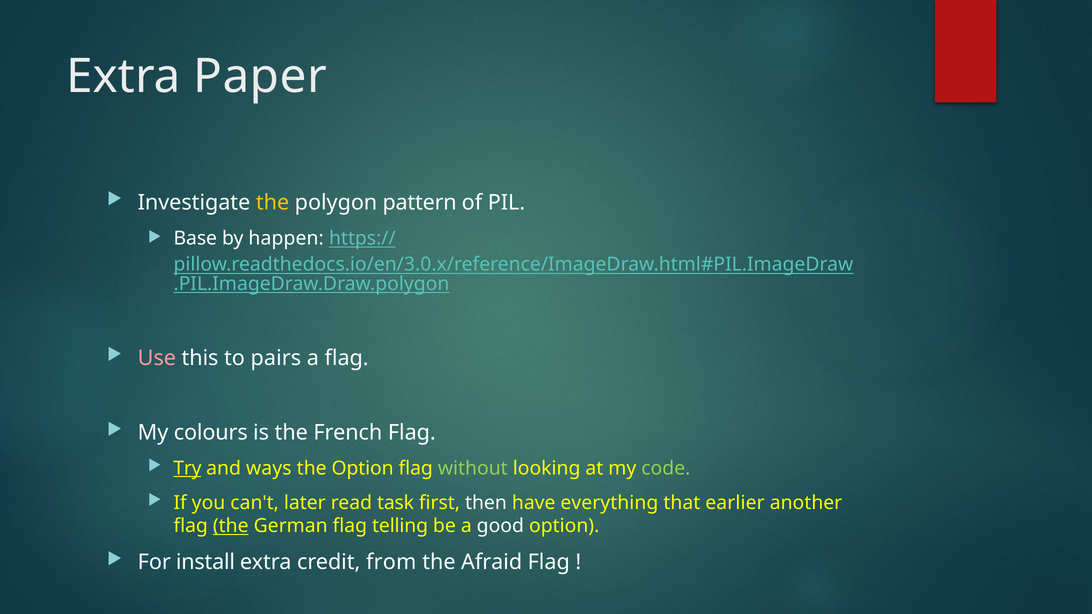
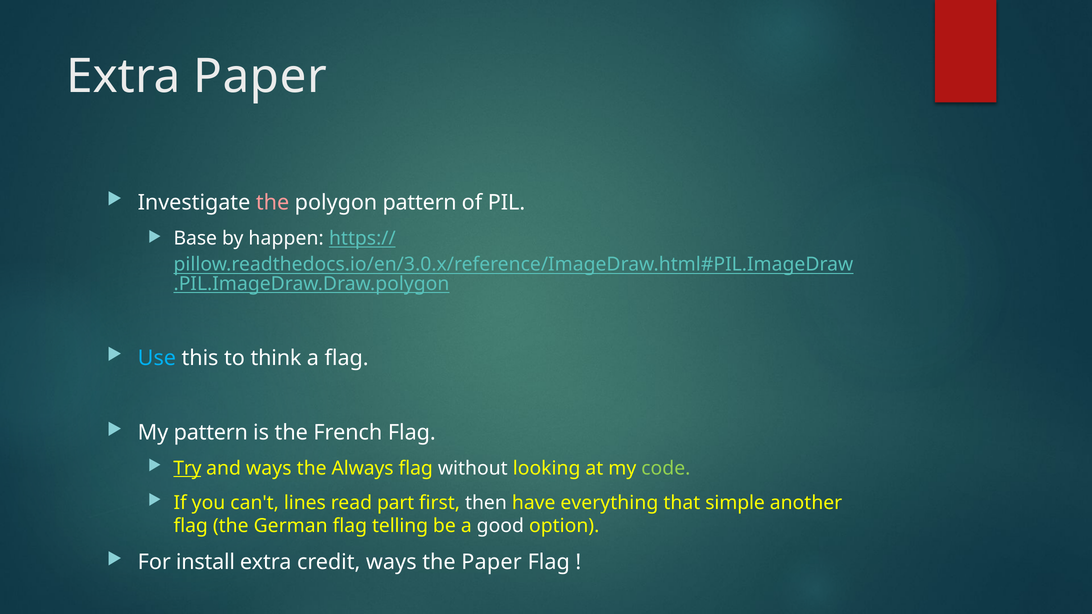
the colour: yellow -> pink (273, 202)
Use colour: pink -> light blue (157, 358)
pairs: pairs -> think (276, 358)
My colours: colours -> pattern (211, 433)
the Option: Option -> Always (363, 468)
without colour: light green -> white (473, 468)
later: later -> lines (305, 503)
task: task -> part (396, 503)
earlier: earlier -> simple (735, 503)
the underline: present -> none (231, 526)
credit from: from -> ways (391, 562)
the Afraid: Afraid -> Paper (492, 562)
